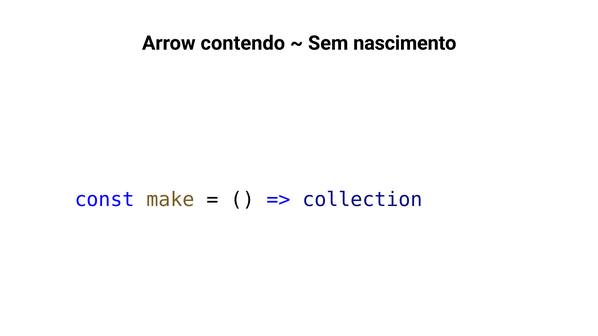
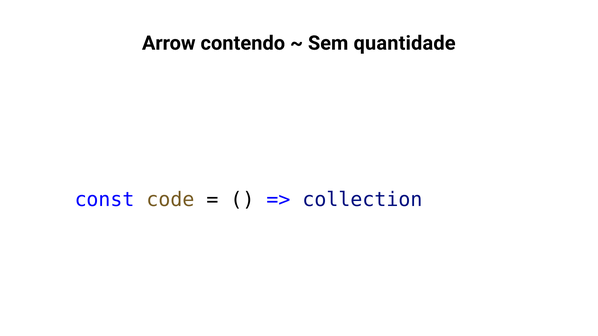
nascimento: nascimento -> quantidade (405, 43)
make: make -> code (171, 200)
